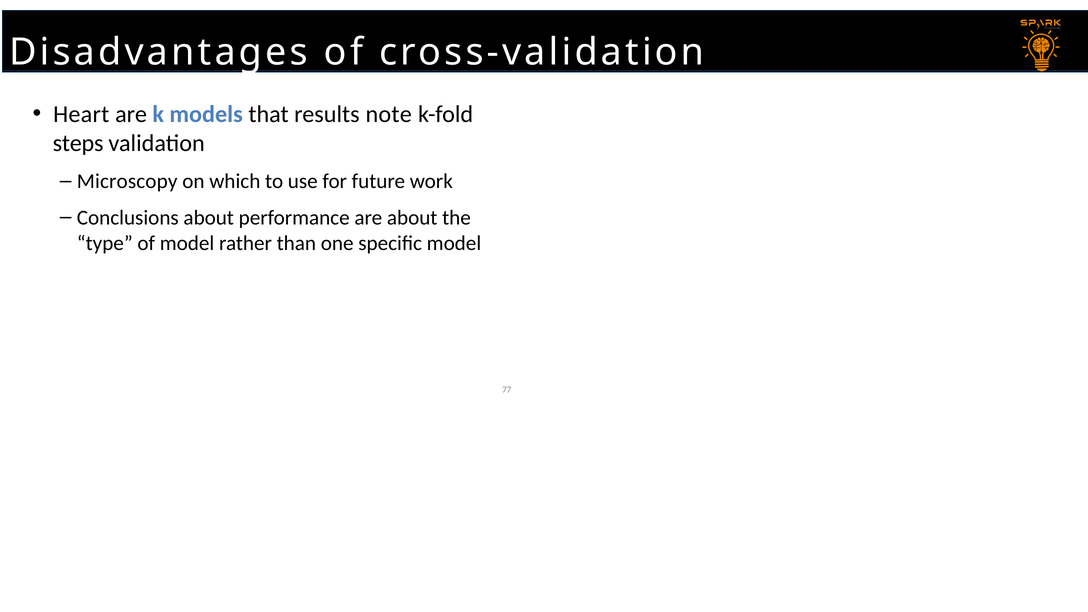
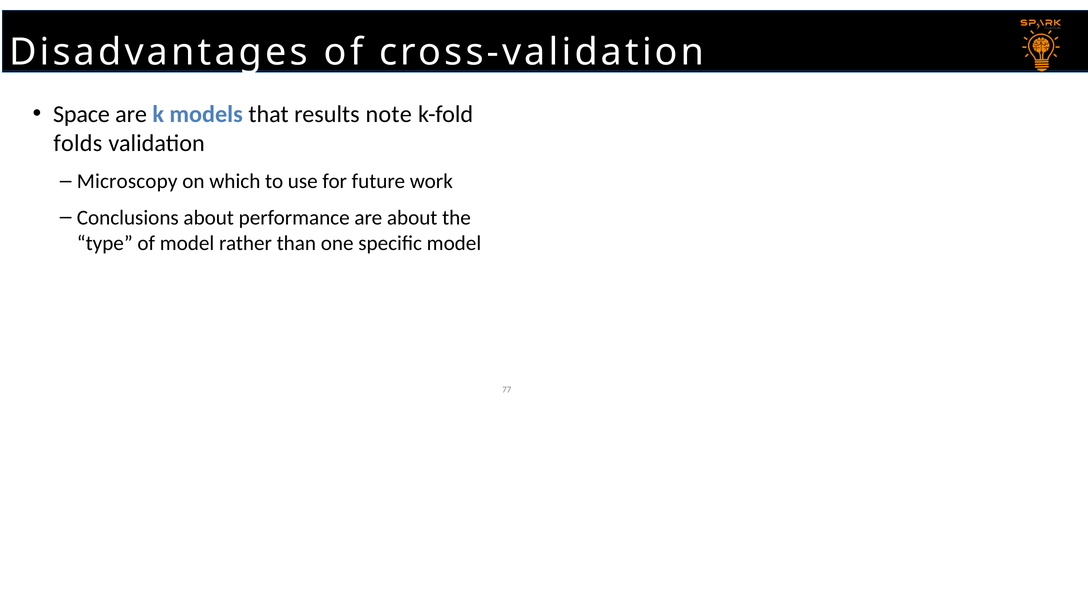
Heart: Heart -> Space (81, 114)
steps: steps -> folds (78, 143)
